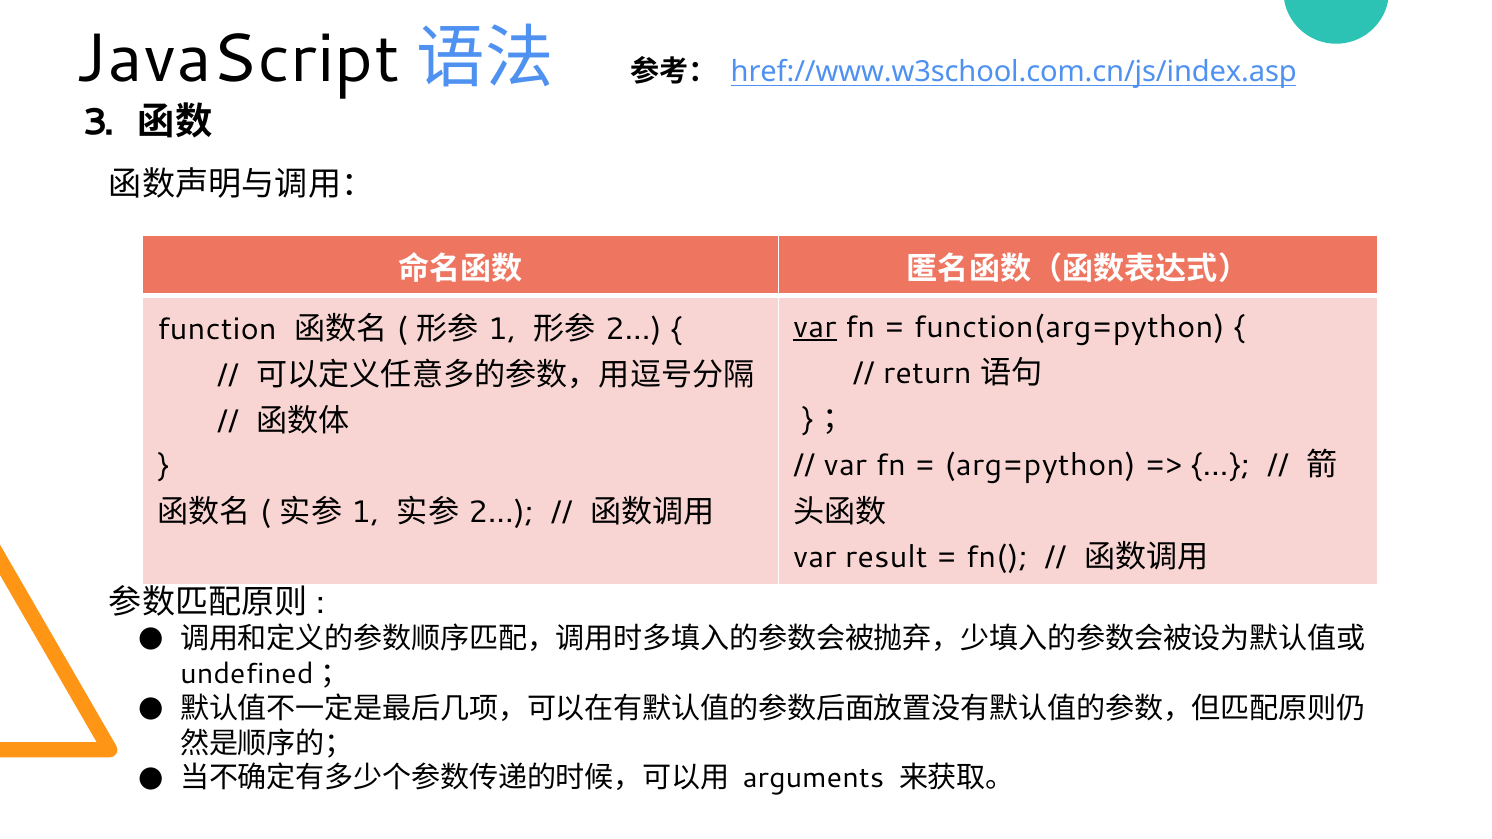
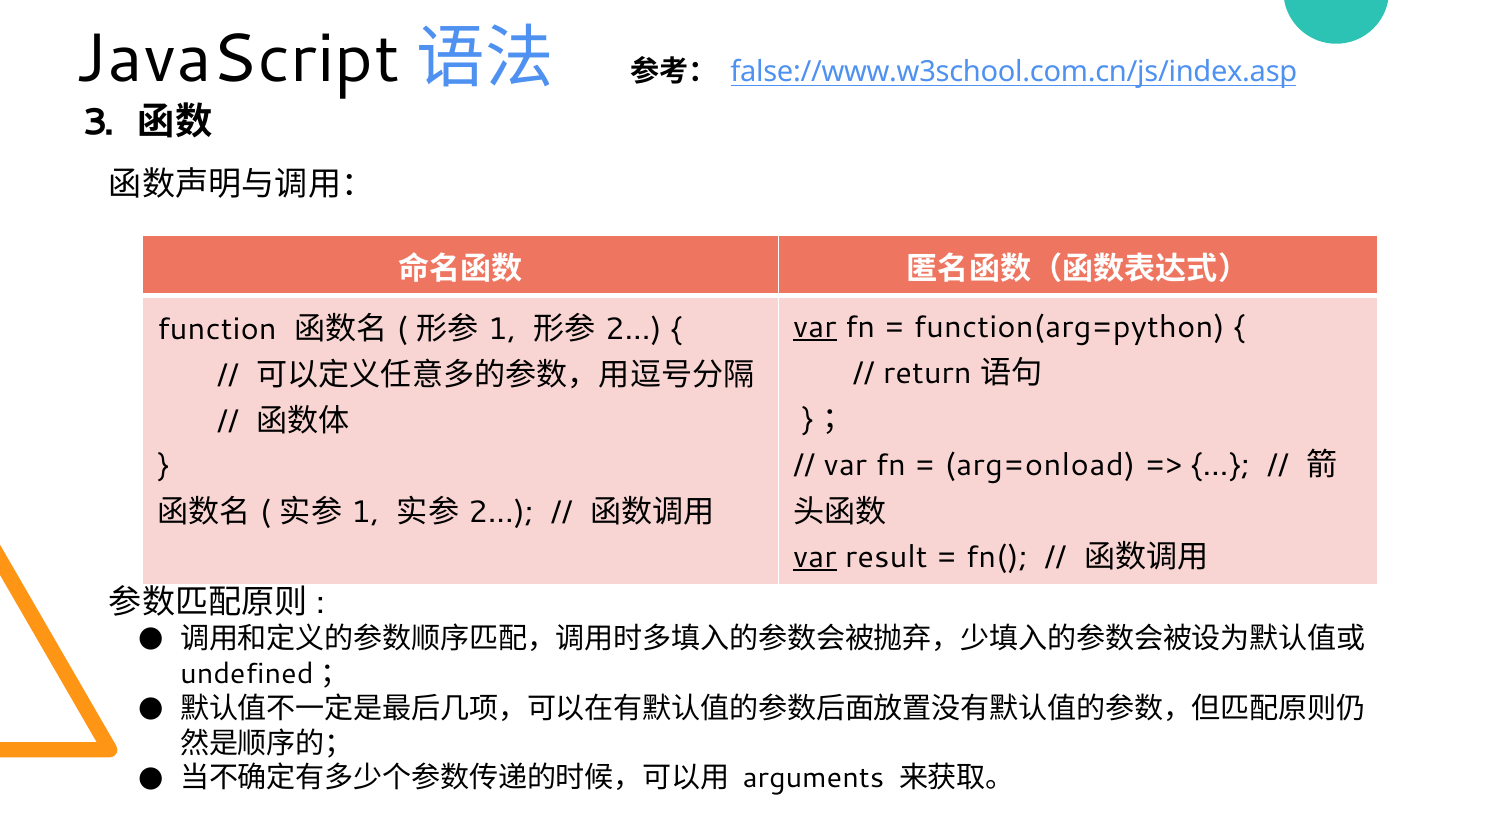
href://www.w3school.com.cn/js/index.asp: href://www.w3school.com.cn/js/index.asp -> false://www.w3school.com.cn/js/index.asp (1014, 72)
arg=python: arg=python -> arg=onload (1040, 466)
var underline: none -> present (815, 557)
